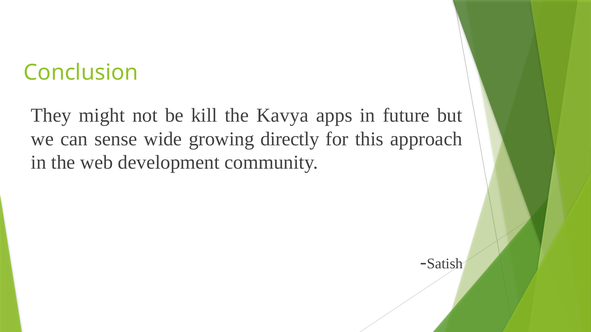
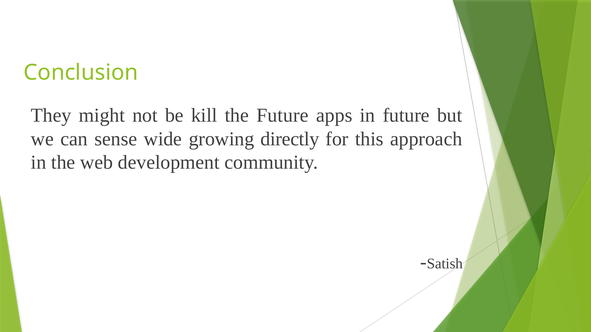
the Kavya: Kavya -> Future (283, 115)
